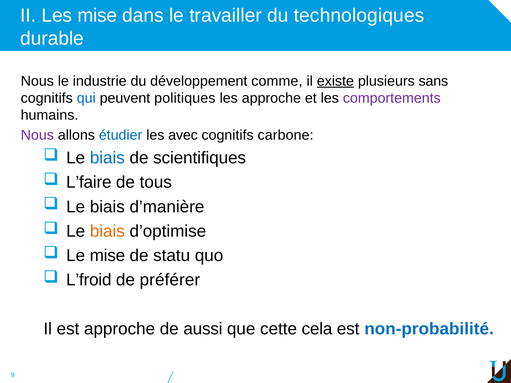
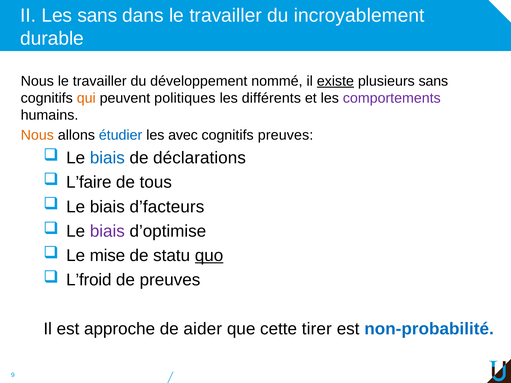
Les mise: mise -> sans (97, 15)
technologiques: technologiques -> incroyablement (359, 15)
industrie: industrie -> travailler (100, 81)
comme: comme -> nommé (277, 81)
qui colour: blue -> orange (86, 98)
les approche: approche -> différents (271, 98)
Nous colour: purple -> orange (37, 135)
cognitifs carbone: carbone -> preuves (286, 135)
scientifiques: scientifiques -> déclarations (200, 158)
d’manière: d’manière -> d’facteurs (167, 207)
biais colour: orange -> purple (107, 231)
quo underline: none -> present (209, 256)
de préférer: préférer -> preuves (170, 280)
aussi: aussi -> aider (203, 329)
cela: cela -> tirer (317, 329)
